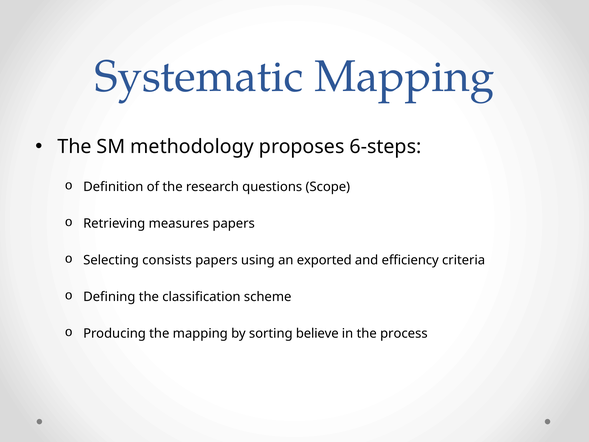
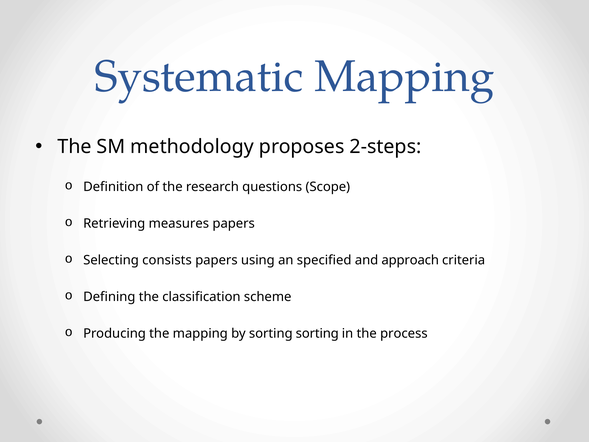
6-steps: 6-steps -> 2-steps (385, 147)
exported: exported -> specified (324, 260)
efficiency: efficiency -> approach (410, 260)
sorting believe: believe -> sorting (317, 333)
